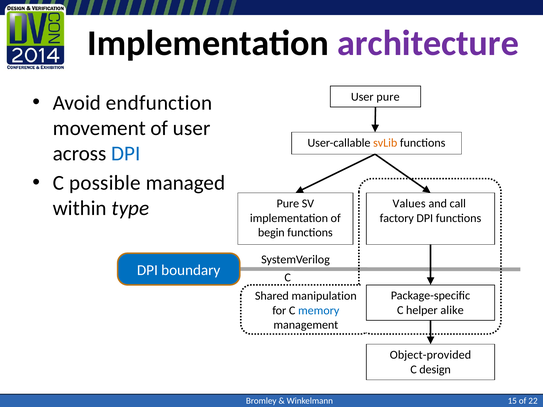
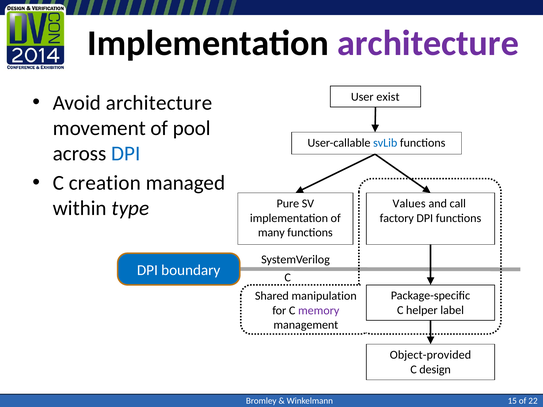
Avoid endfunction: endfunction -> architecture (159, 103)
User pure: pure -> exist (388, 97)
of user: user -> pool (192, 128)
svLib colour: orange -> blue (385, 143)
possible: possible -> creation (105, 183)
begin: begin -> many (271, 233)
alike: alike -> label (452, 310)
memory colour: blue -> purple (319, 311)
